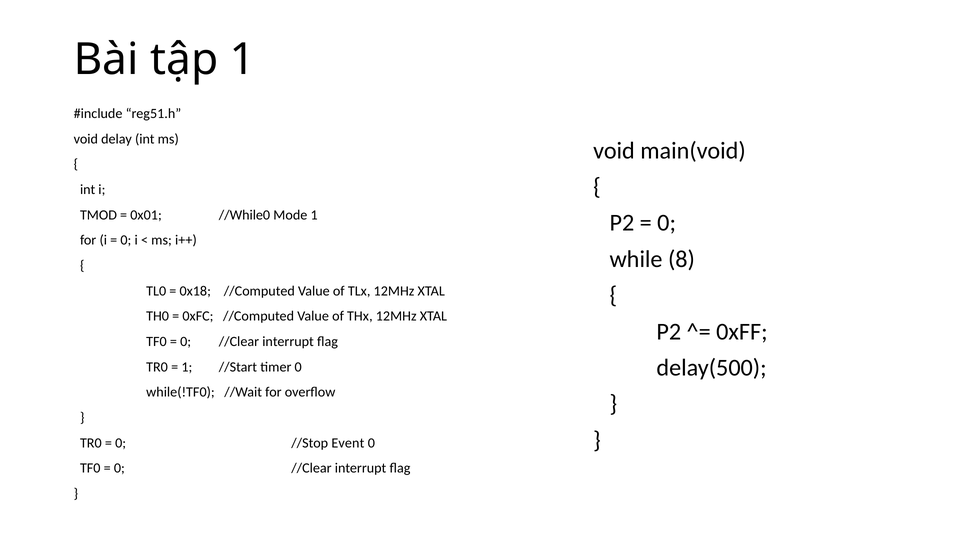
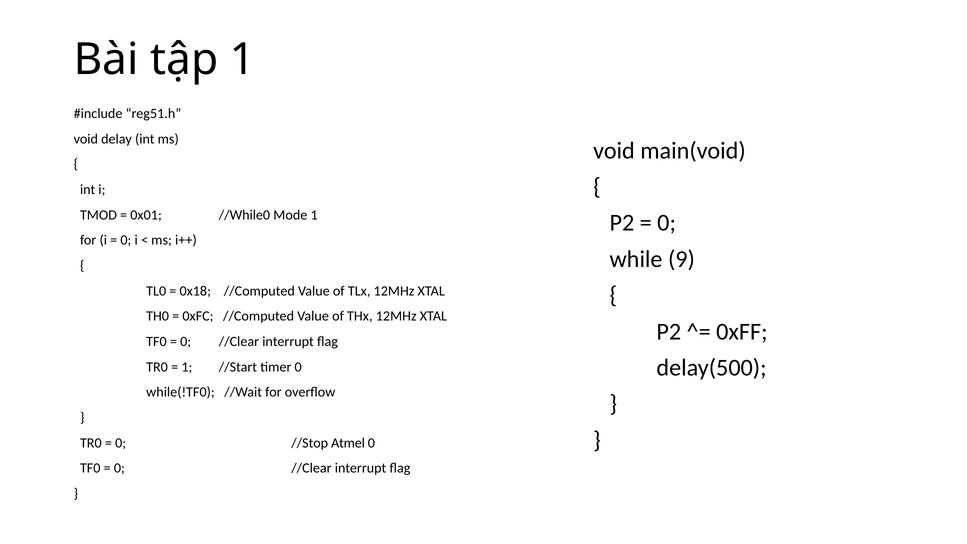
8: 8 -> 9 (681, 259)
Event: Event -> Atmel (348, 443)
